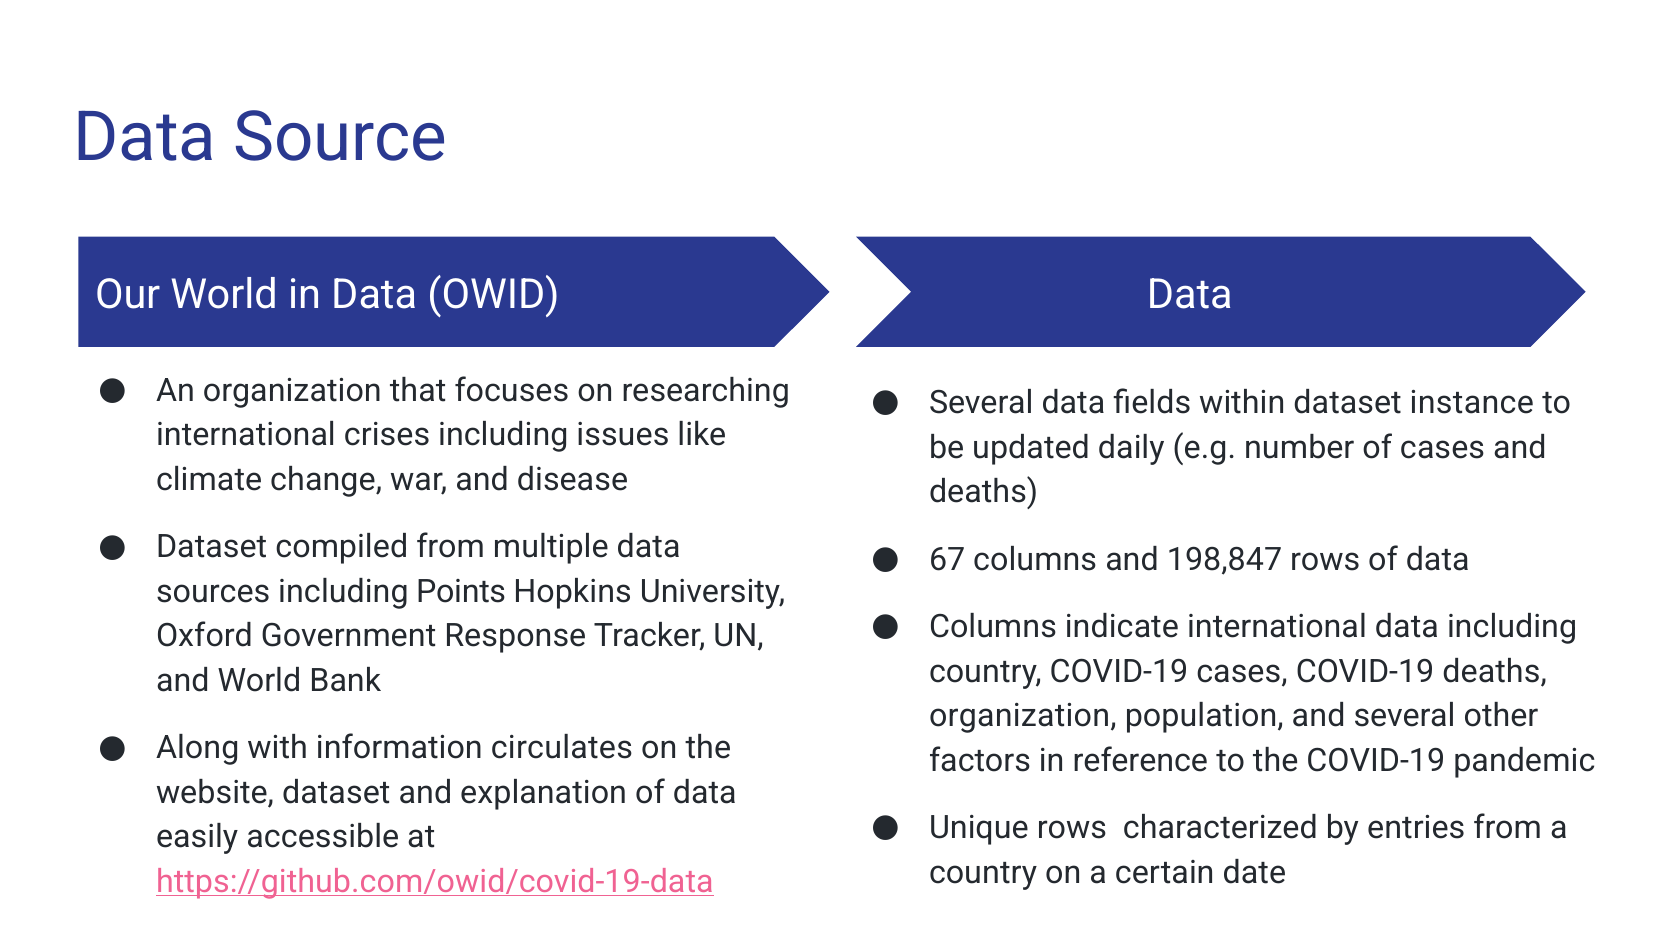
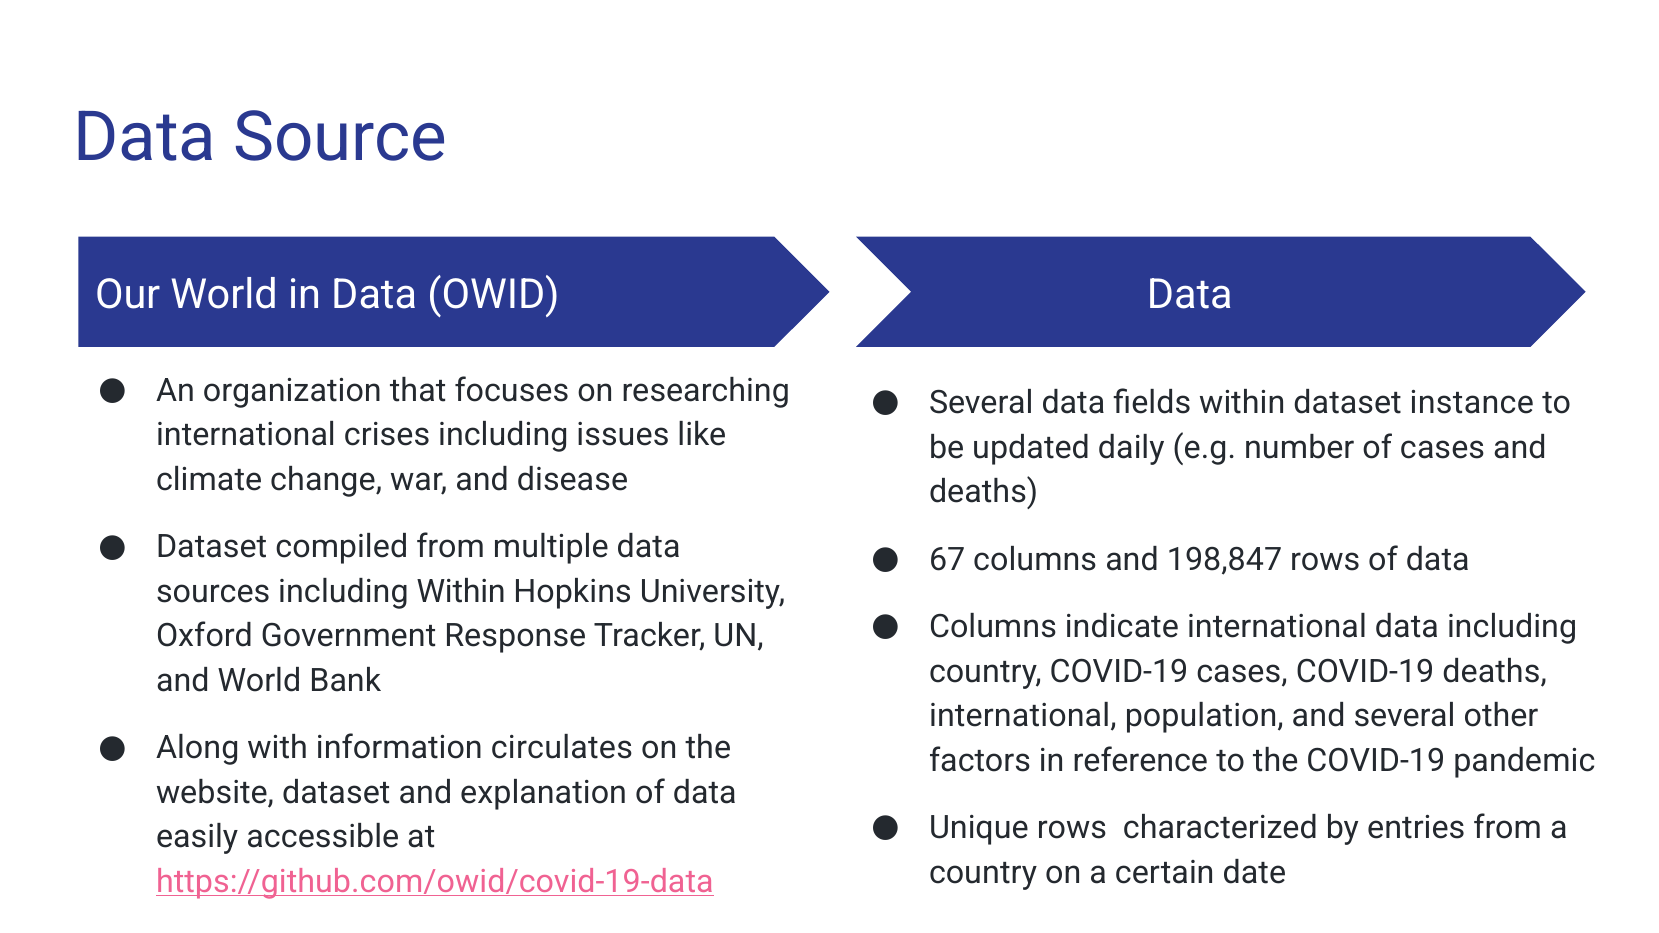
including Points: Points -> Within (461, 592)
organization: organization -> international (1023, 716)
